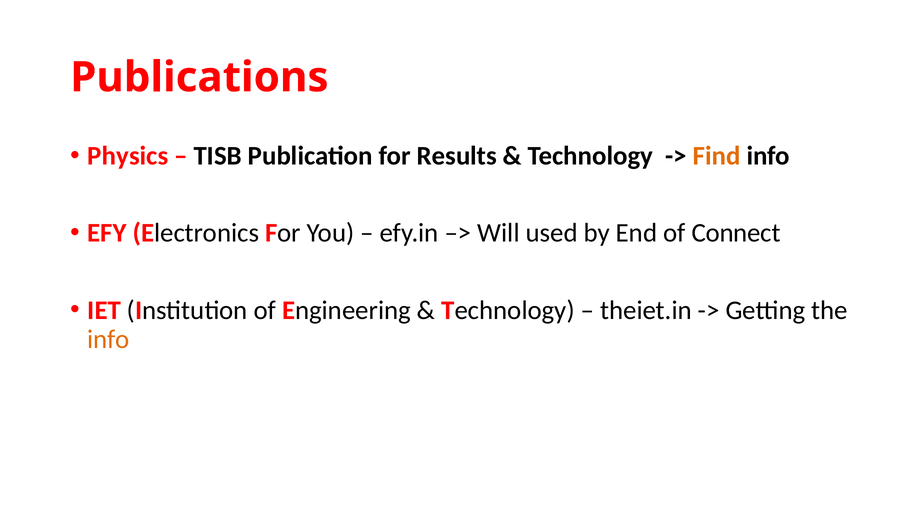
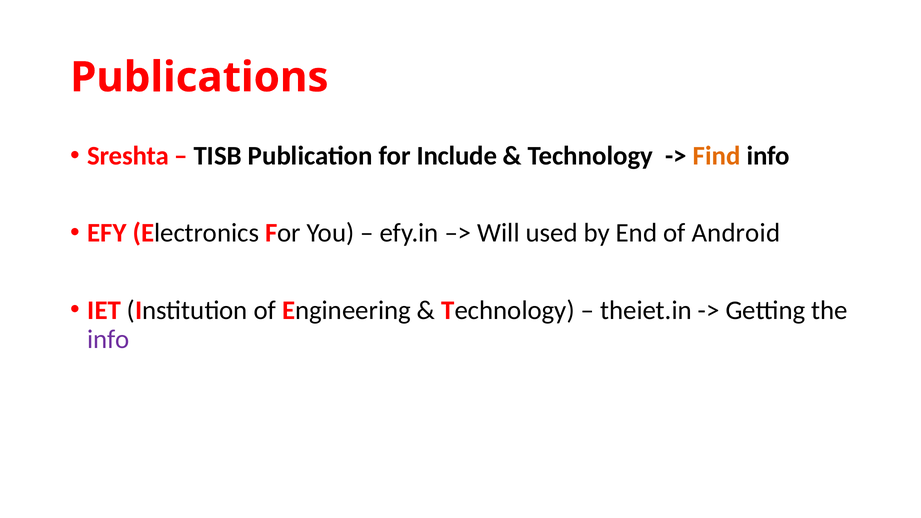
Physics: Physics -> Sreshta (128, 156)
Results: Results -> Include (457, 156)
Connect: Connect -> Android (736, 233)
info colour: orange -> purple (108, 339)
